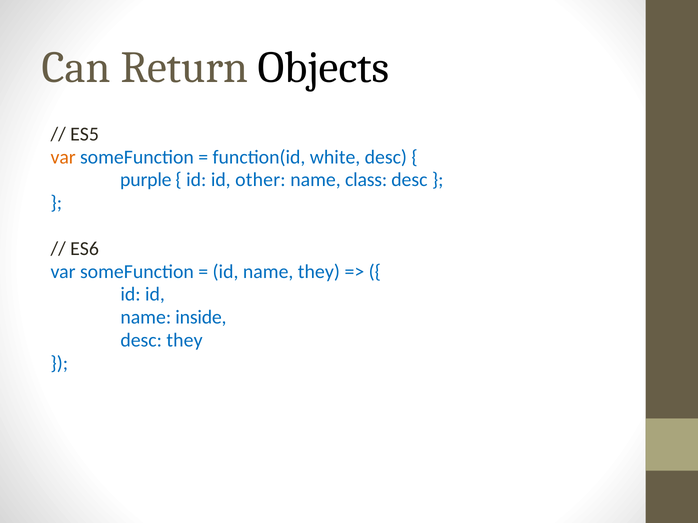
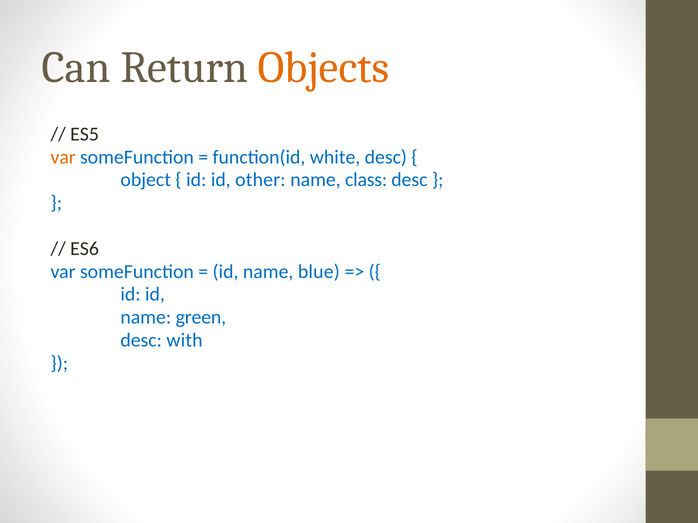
Objects colour: black -> orange (324, 68)
purple: purple -> object (146, 180)
name they: they -> blue (319, 272)
inside: inside -> green (201, 318)
desc they: they -> with (184, 341)
